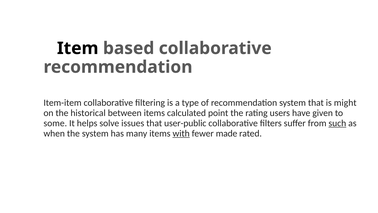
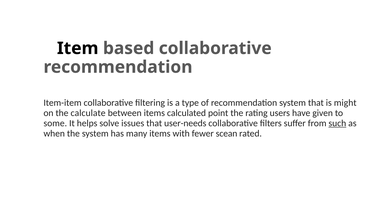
historical: historical -> calculate (88, 113)
user-public: user-public -> user-needs (185, 123)
with underline: present -> none (181, 133)
made: made -> scean (227, 133)
